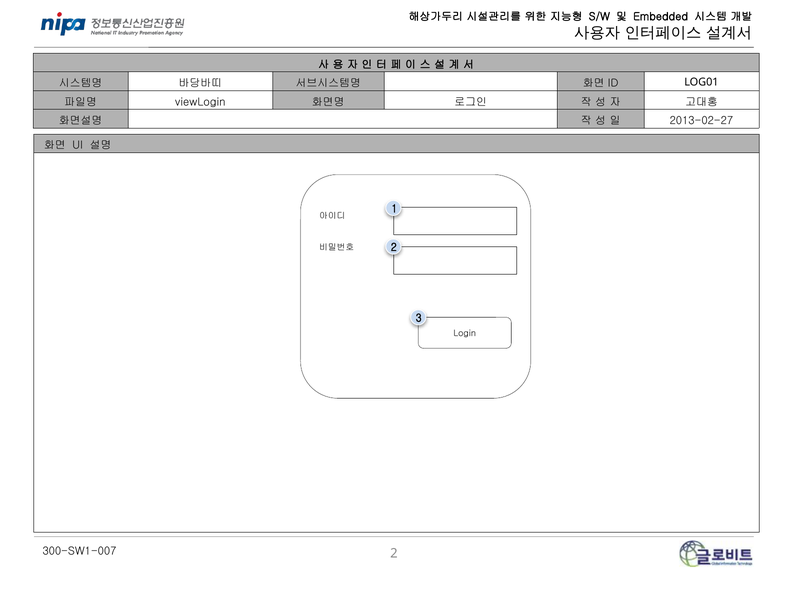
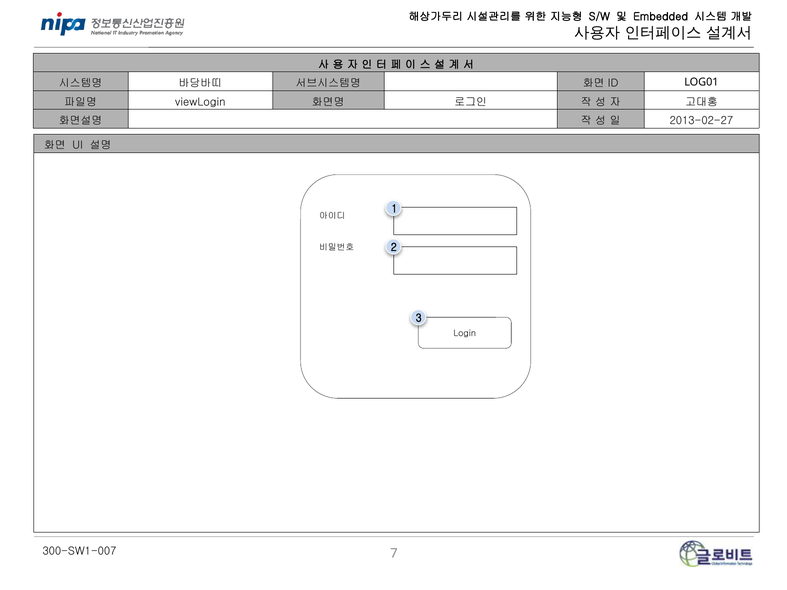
2: 2 -> 7 (394, 554)
